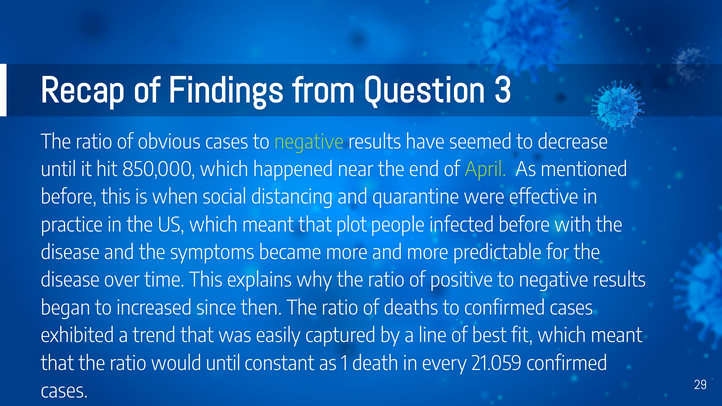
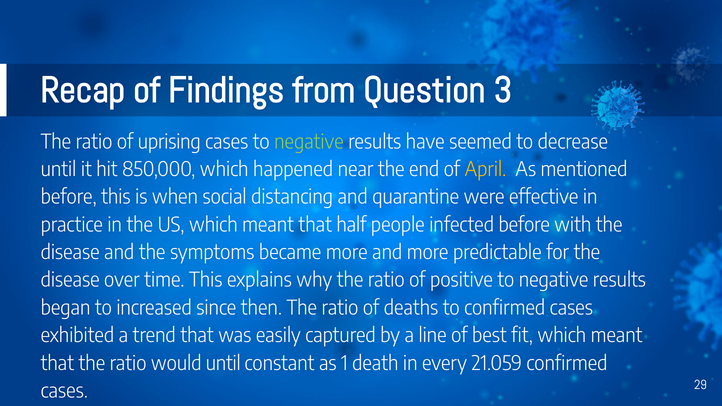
obvious: obvious -> uprising (169, 142)
April colour: light green -> yellow (486, 170)
plot: plot -> half (351, 225)
